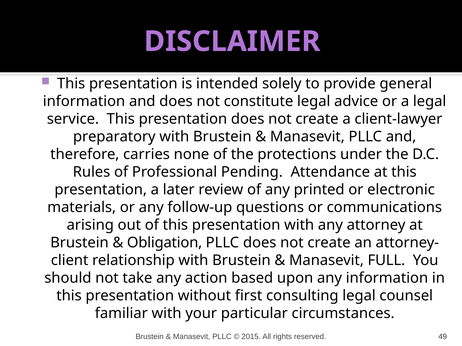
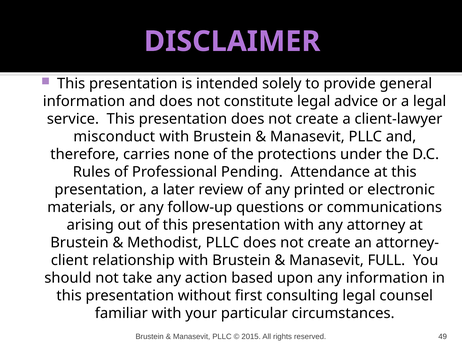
preparatory: preparatory -> misconduct (114, 137)
Obligation: Obligation -> Methodist (164, 243)
